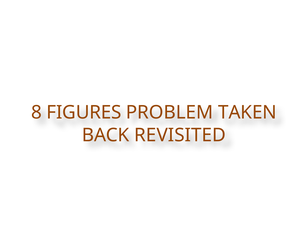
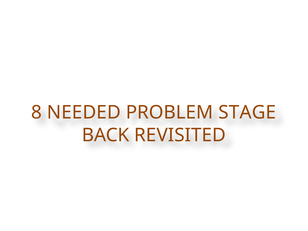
FIGURES: FIGURES -> NEEDED (84, 113)
TAKEN: TAKEN -> STAGE (247, 113)
